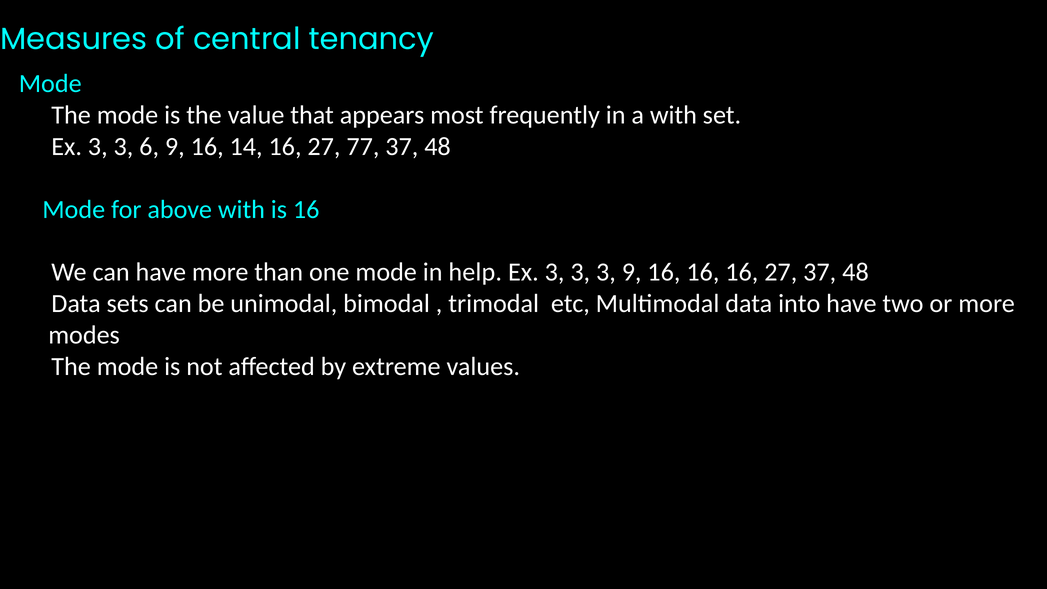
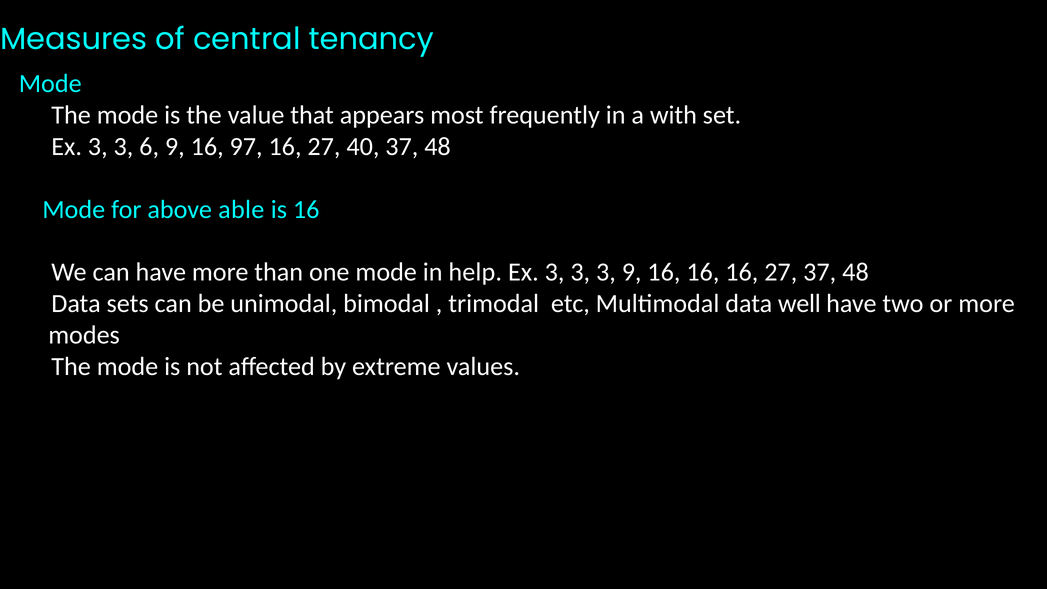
14: 14 -> 97 (246, 147)
77: 77 -> 40 (363, 147)
above with: with -> able (241, 209)
into: into -> well (799, 304)
